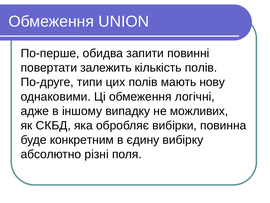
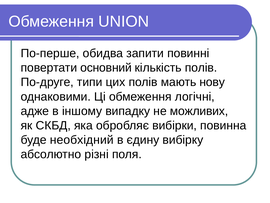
залежить: залежить -> основний (106, 68)
конкретним: конкретним -> необхідний (82, 140)
